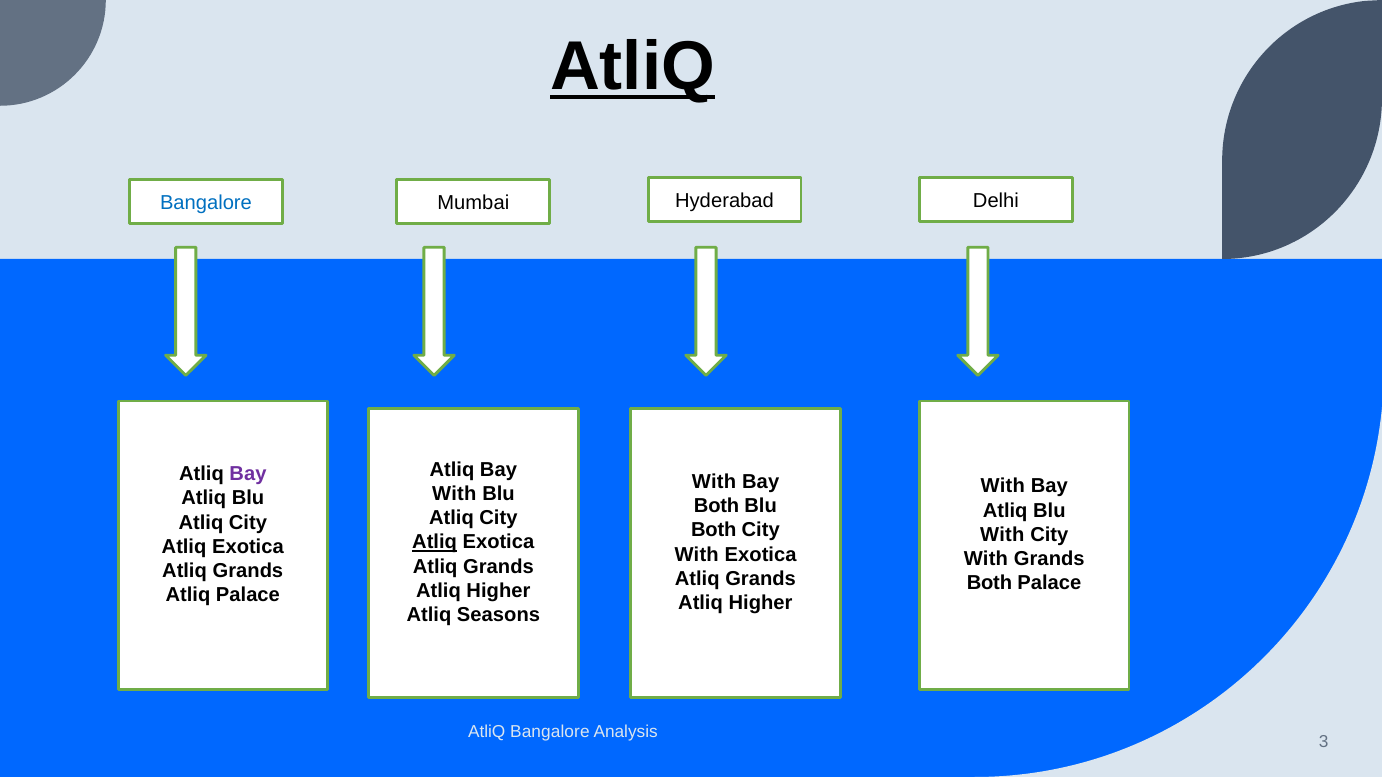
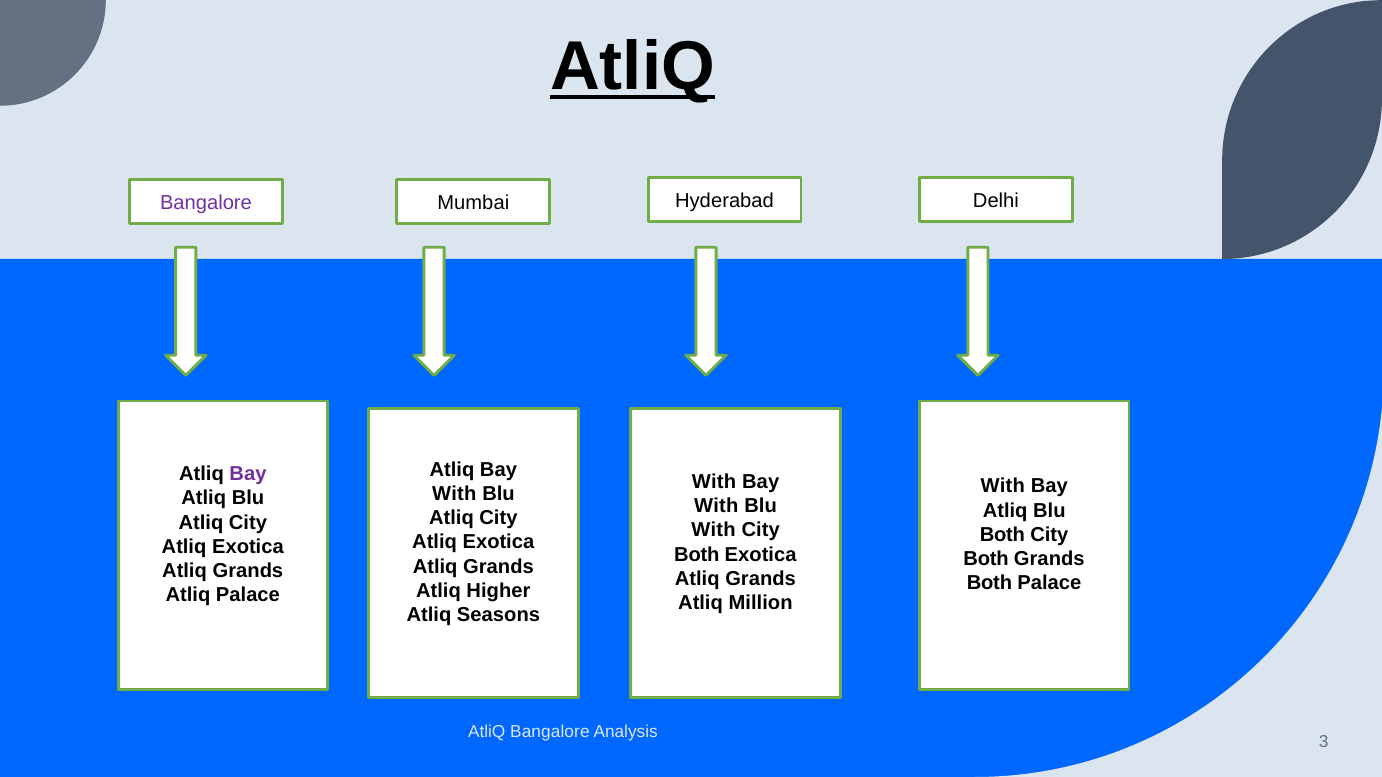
Bangalore colour: blue -> purple (206, 203)
Both: Both -> With (716, 506)
Both: Both -> With (713, 530)
With: With -> Both (1002, 535)
Atliq underline: present -> none (435, 543)
With: With -> Both (697, 555)
With: With -> Both (986, 559)
Higher: Higher -> Million (761, 603)
